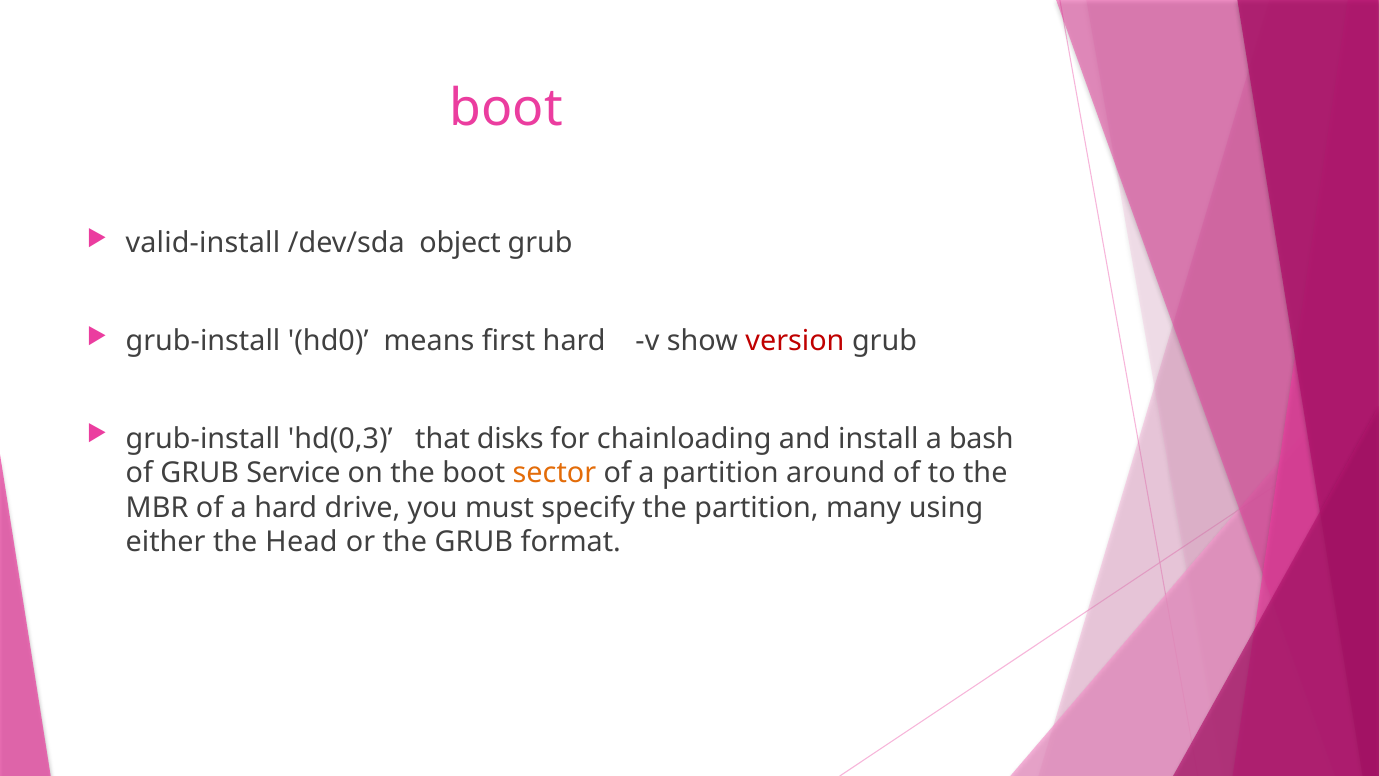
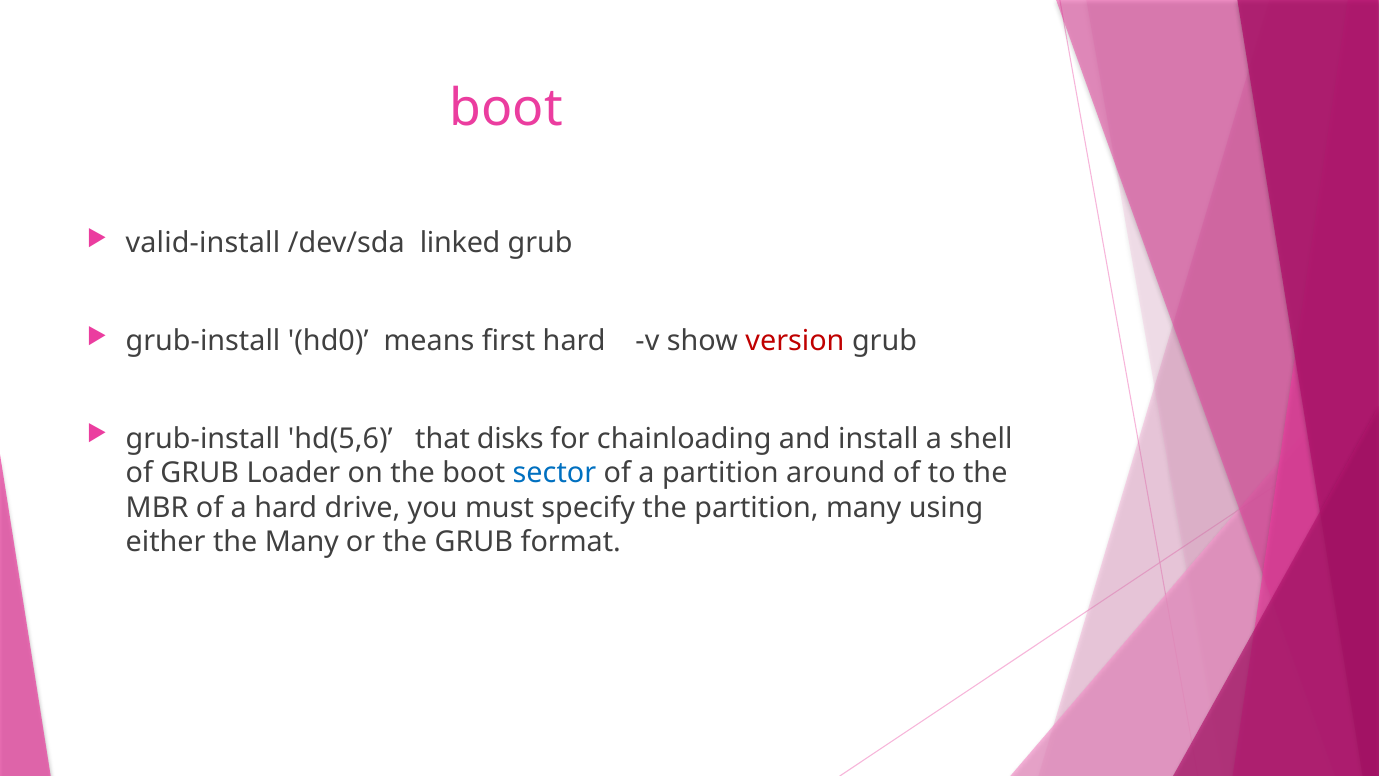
object: object -> linked (460, 243)
hd(0,3: hd(0,3 -> hd(5,6 (340, 438)
bash: bash -> shell (981, 438)
Service: Service -> Loader (293, 473)
sector colour: orange -> blue (554, 473)
the Head: Head -> Many (302, 542)
